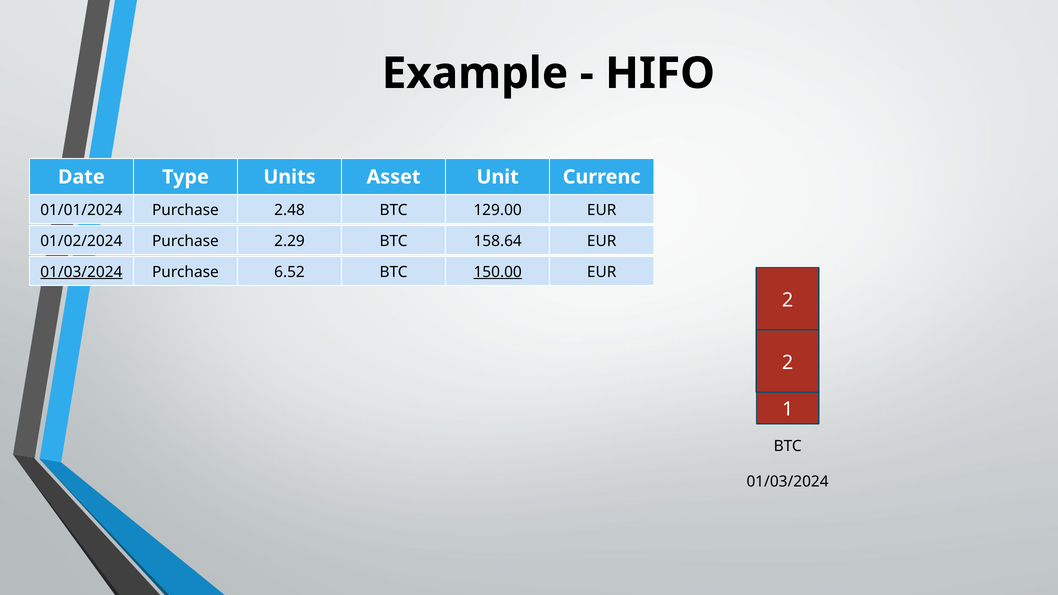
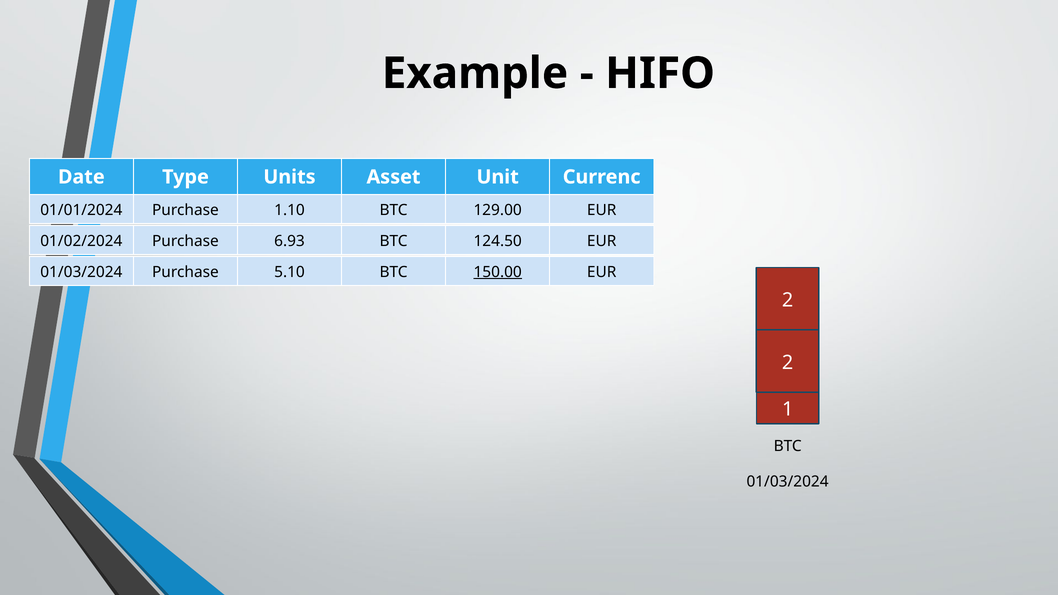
2.48: 2.48 -> 1.10 (290, 210)
2.29: 2.29 -> 6.93 (290, 241)
158.64: 158.64 -> 124.50 (498, 241)
01/03/2024 underline: present -> none (81, 272)
6.52: 6.52 -> 5.10 (290, 272)
